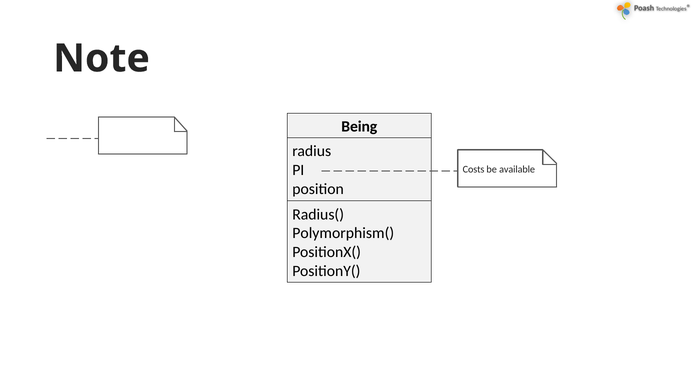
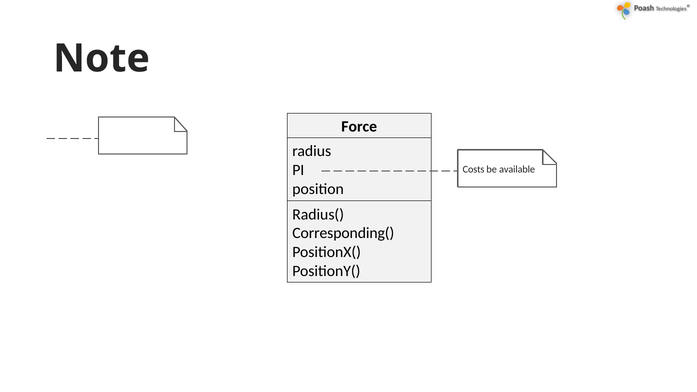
Being: Being -> Force (359, 127)
Polymorphism(: Polymorphism( -> Corresponding( (343, 233)
